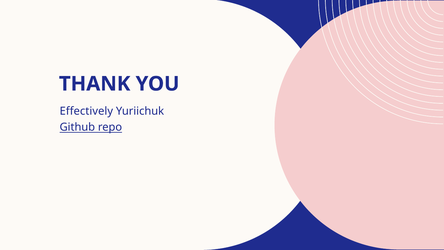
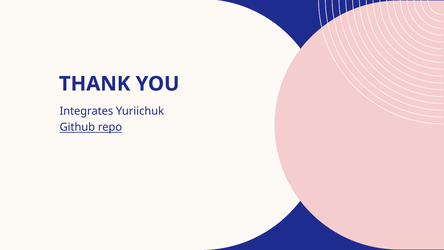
Effectively: Effectively -> Integrates (86, 111)
